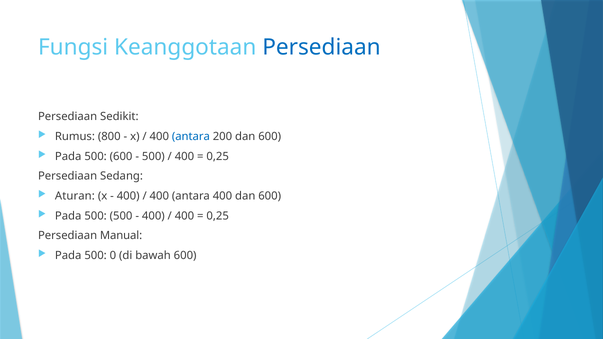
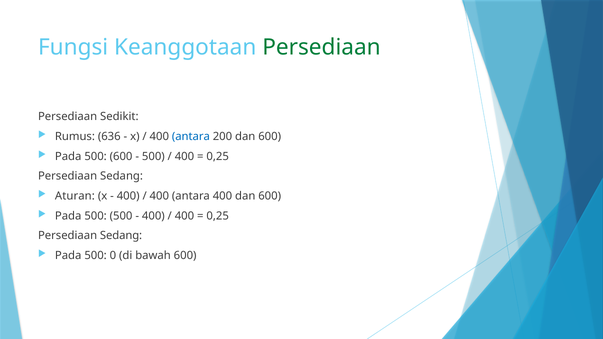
Persediaan colour: blue -> green (321, 48)
800: 800 -> 636 (109, 137)
Manual: Manual -> Sedang (121, 236)
